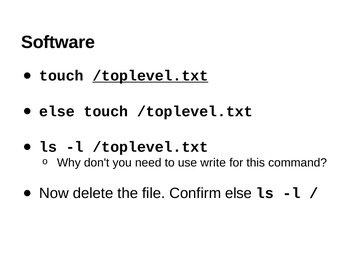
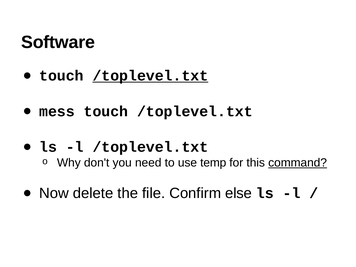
else: else -> mess (57, 111)
write: write -> temp (213, 163)
command underline: none -> present (298, 163)
